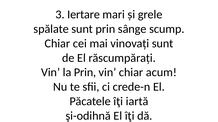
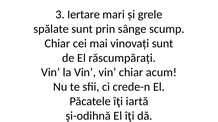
la Prin: Prin -> Vinʼ (85, 73)
